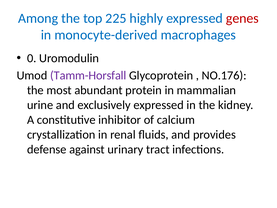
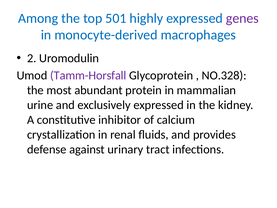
225: 225 -> 501 (116, 18)
genes colour: red -> purple (242, 18)
0: 0 -> 2 (32, 58)
NO.176: NO.176 -> NO.328 (224, 75)
